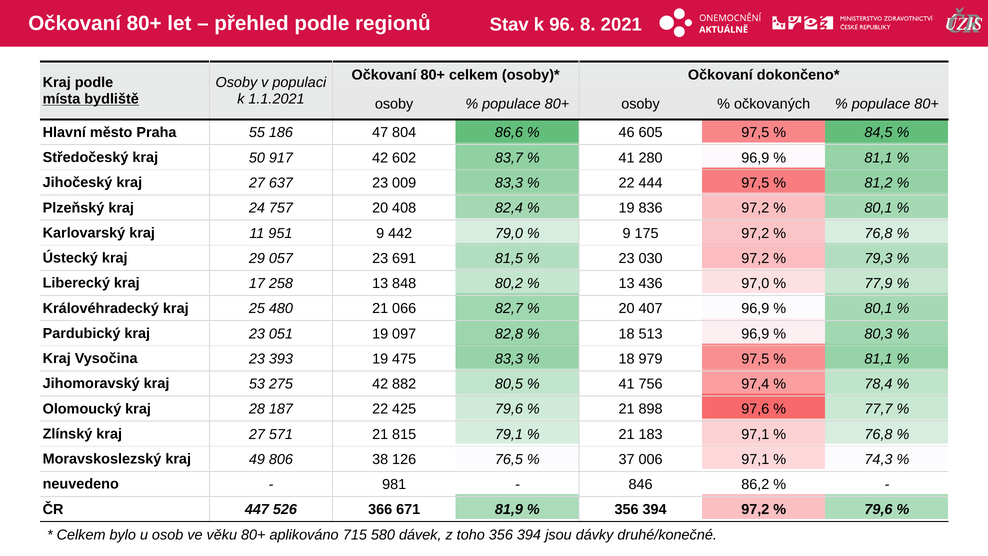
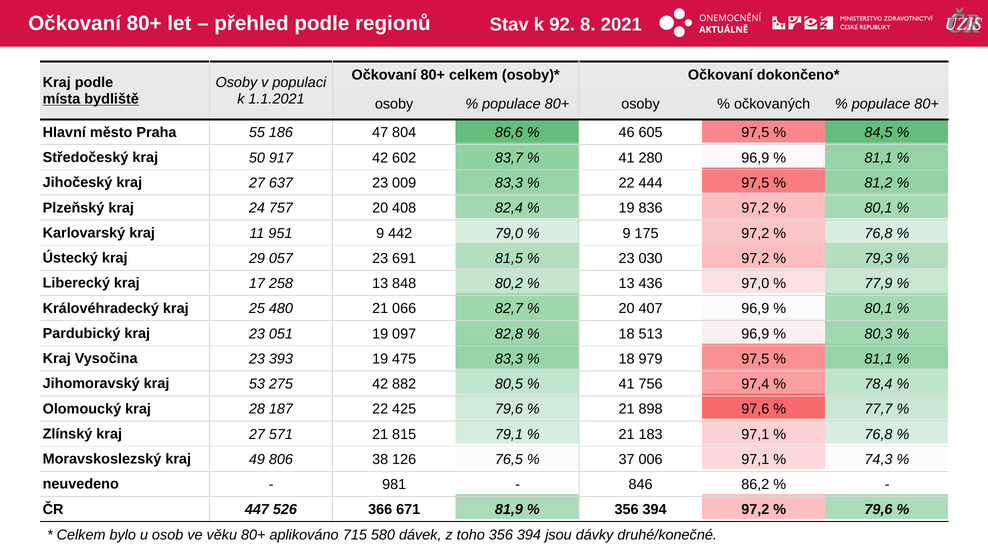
96: 96 -> 92 (562, 24)
